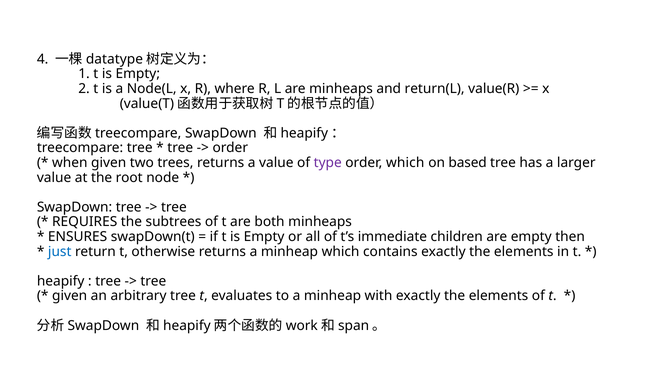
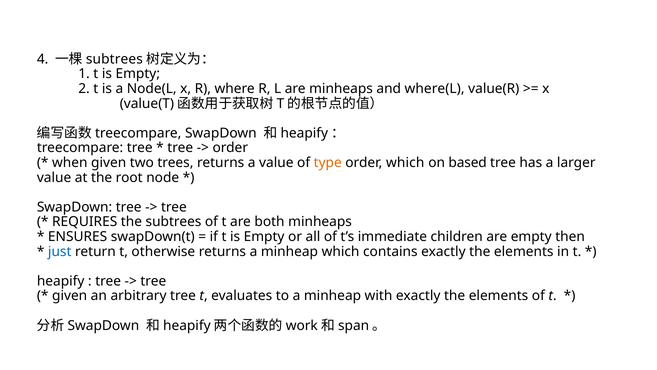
datatype: datatype -> subtrees (114, 59)
return(L: return(L -> where(L (435, 89)
type colour: purple -> orange (328, 162)
